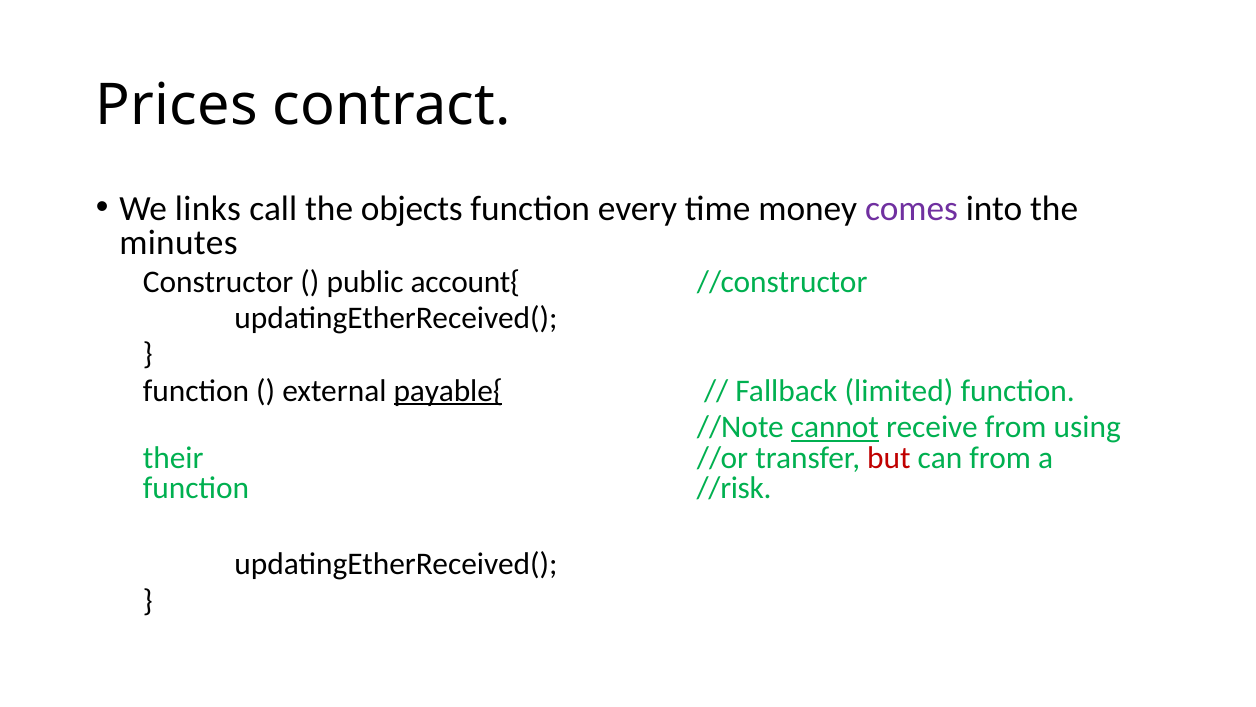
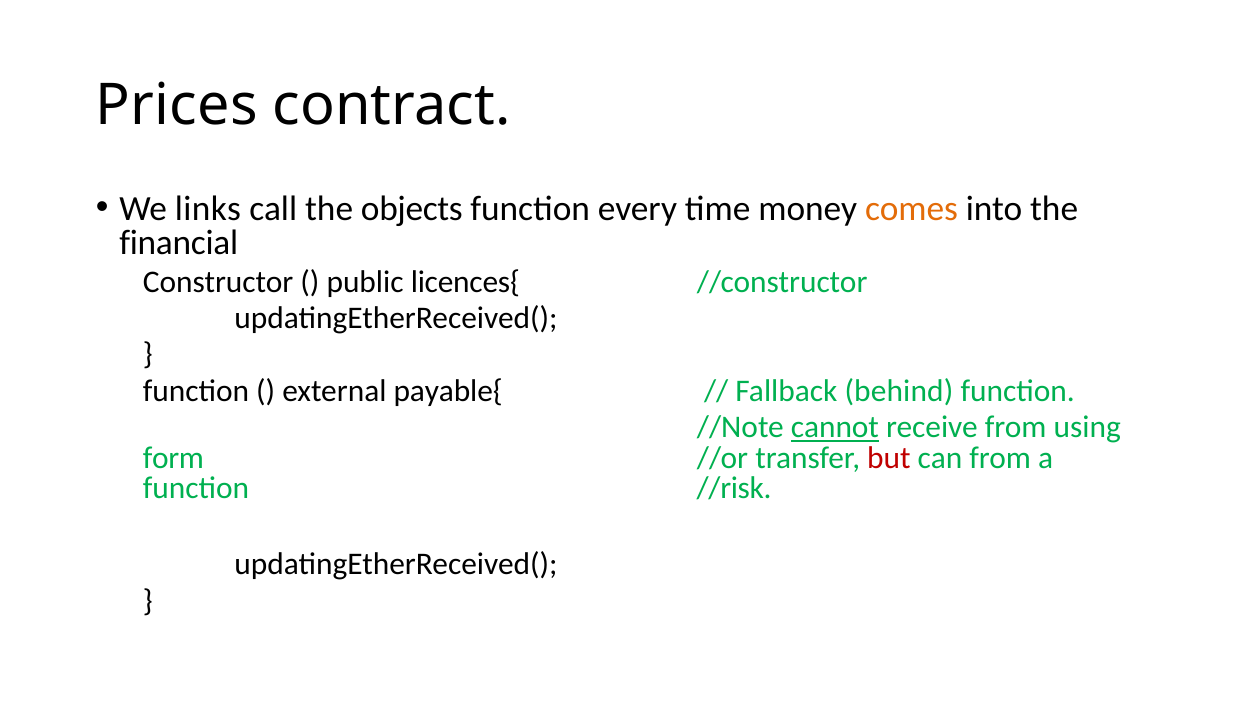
comes colour: purple -> orange (911, 209)
minutes: minutes -> financial (179, 243)
account{: account{ -> licences{ (465, 281)
payable{ underline: present -> none (448, 391)
limited: limited -> behind (899, 391)
their: their -> form (173, 457)
